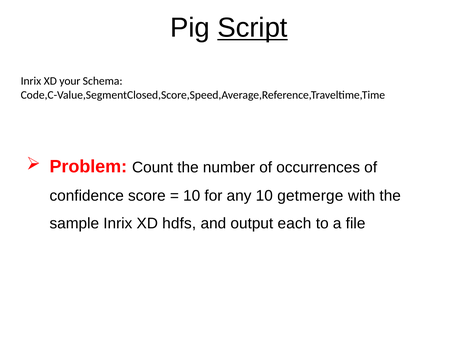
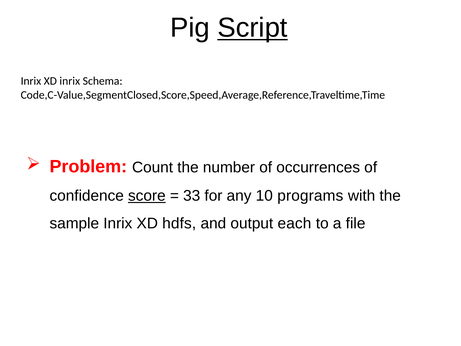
XD your: your -> inrix (70, 81)
score underline: none -> present (147, 196)
10: 10 -> 33 (192, 196)
getmerge: getmerge -> programs (310, 196)
